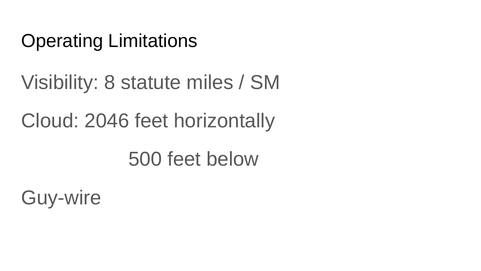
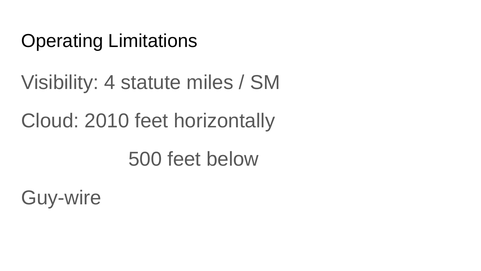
8: 8 -> 4 (110, 82)
2046: 2046 -> 2010 (107, 121)
